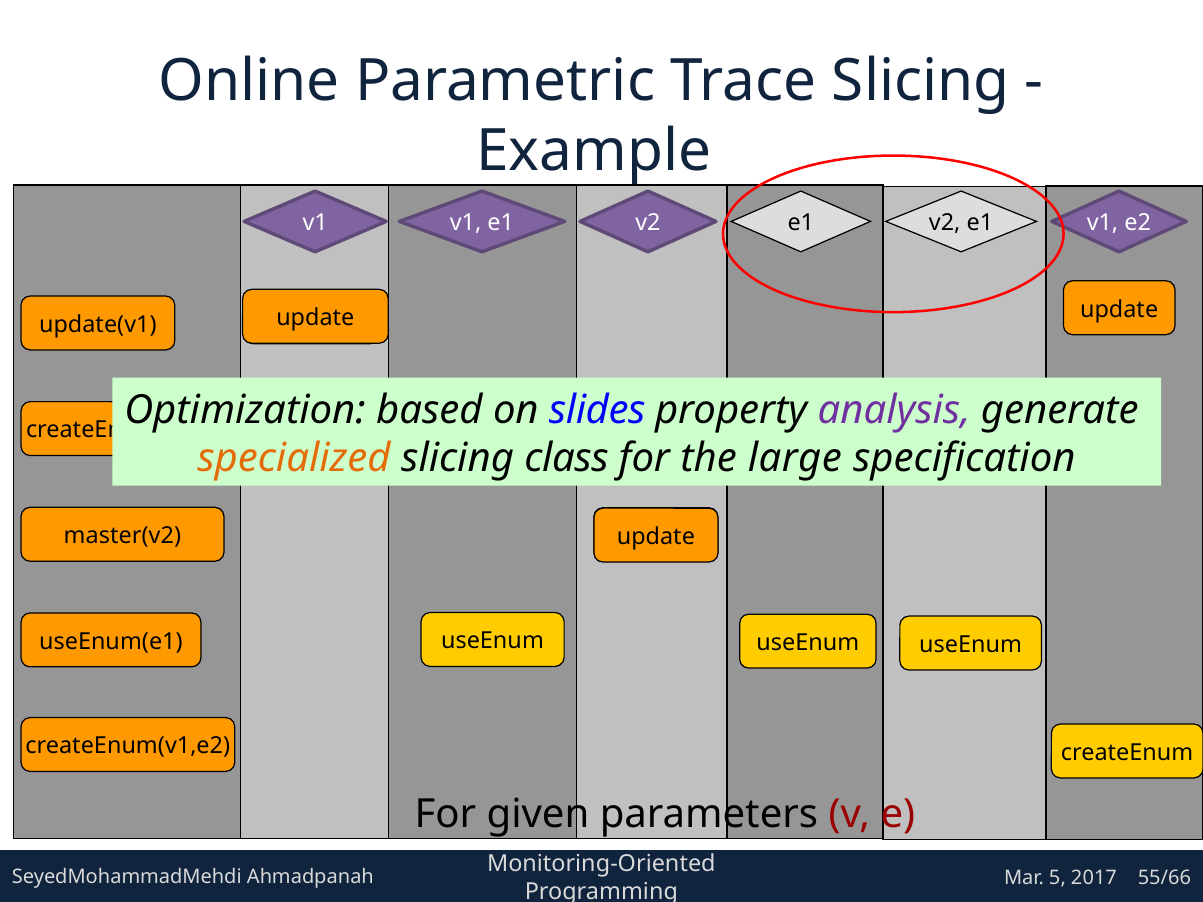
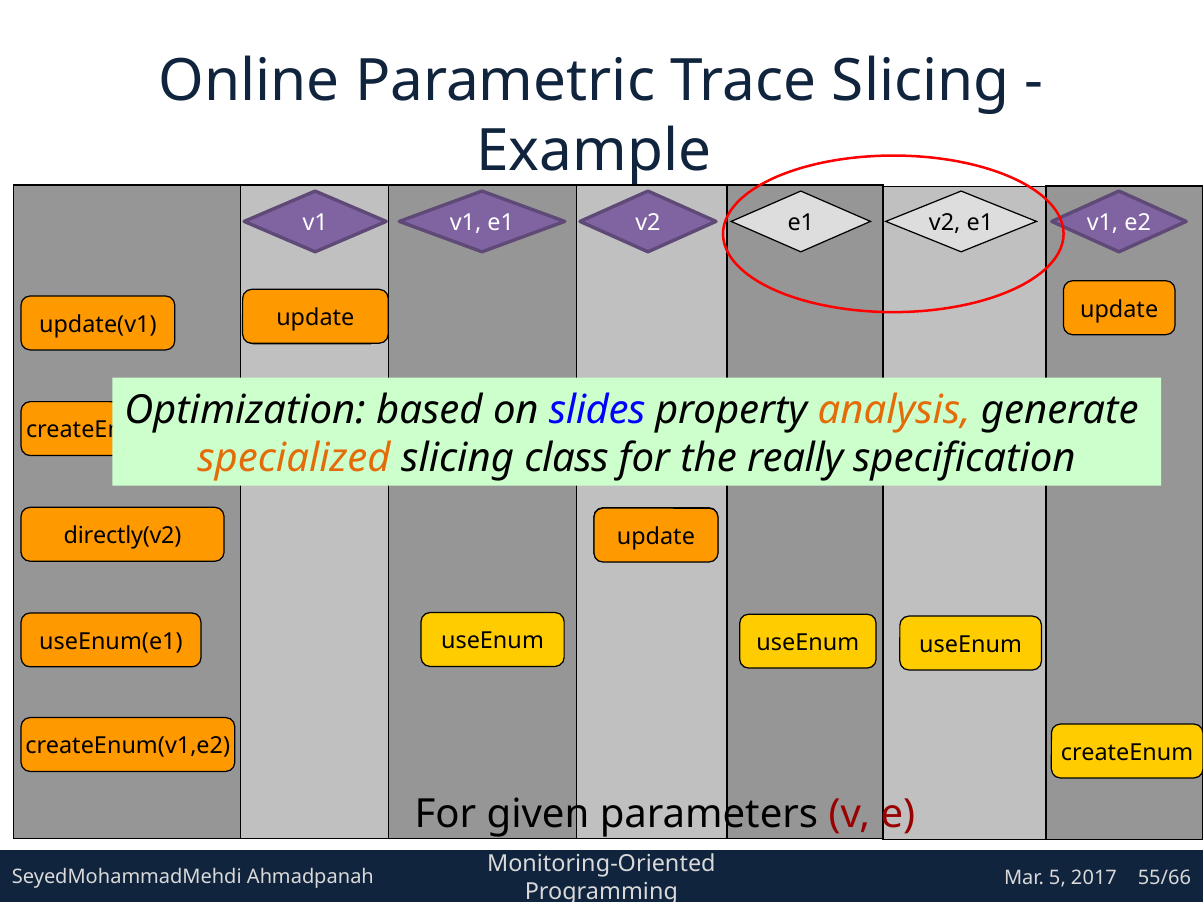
analysis colour: purple -> orange (894, 411)
large: large -> really (795, 459)
master(v2: master(v2 -> directly(v2 (123, 536)
